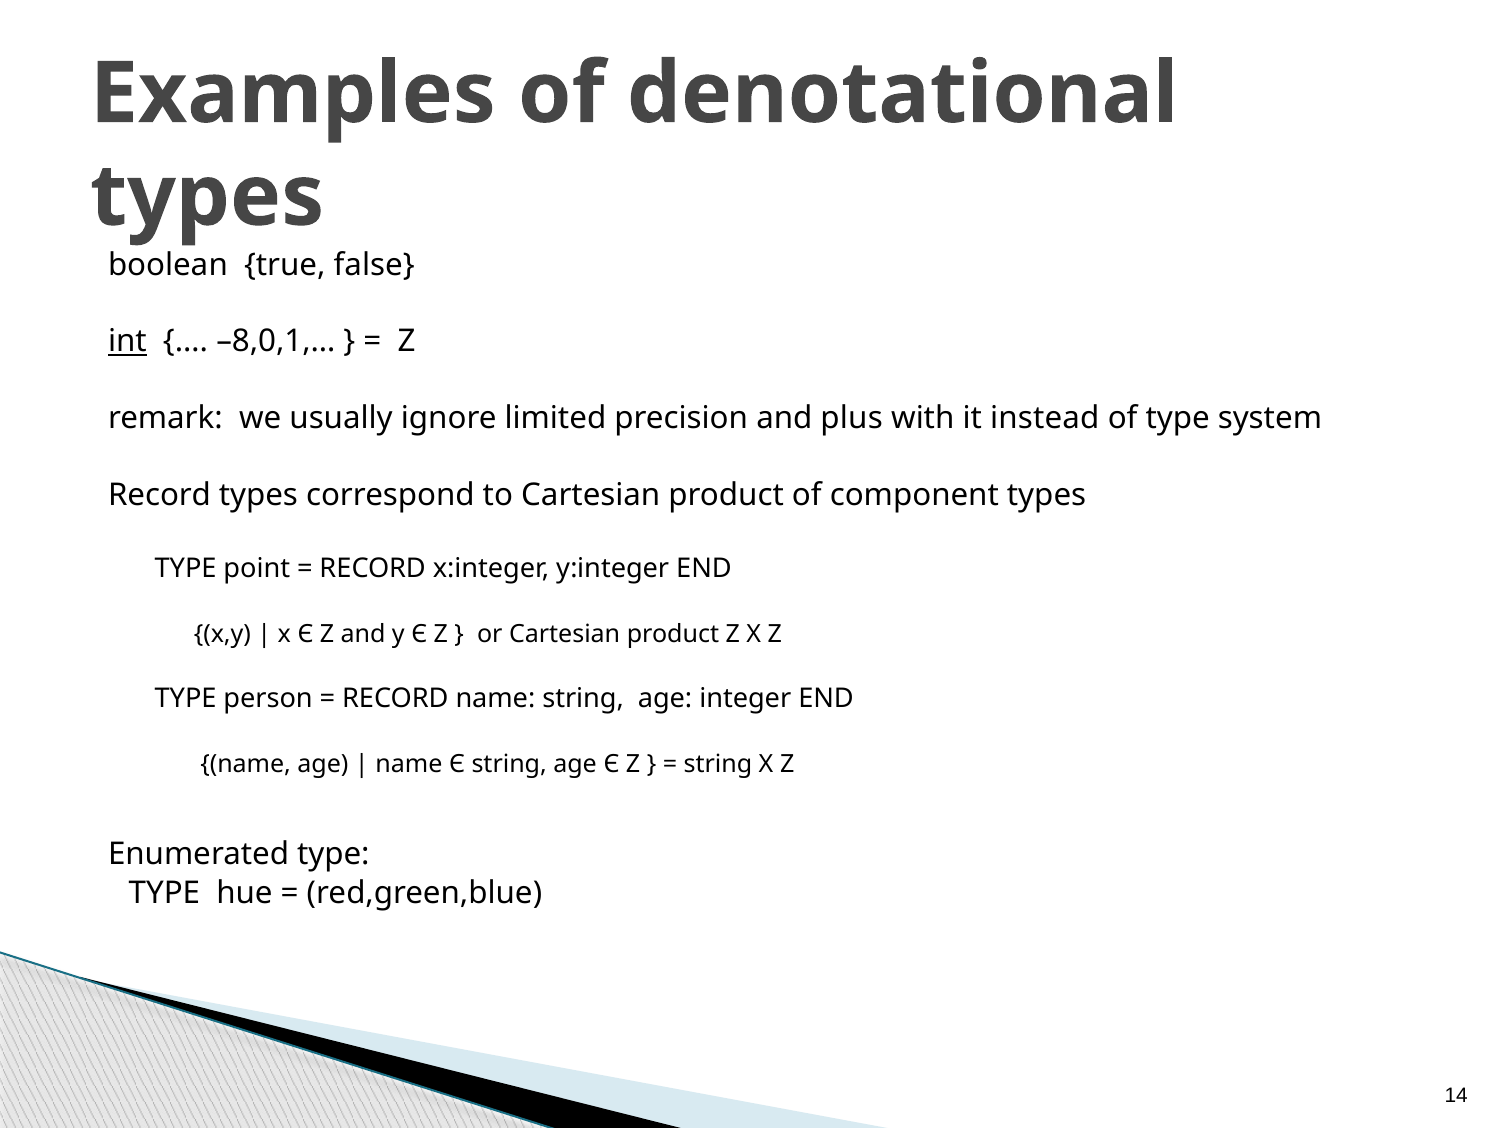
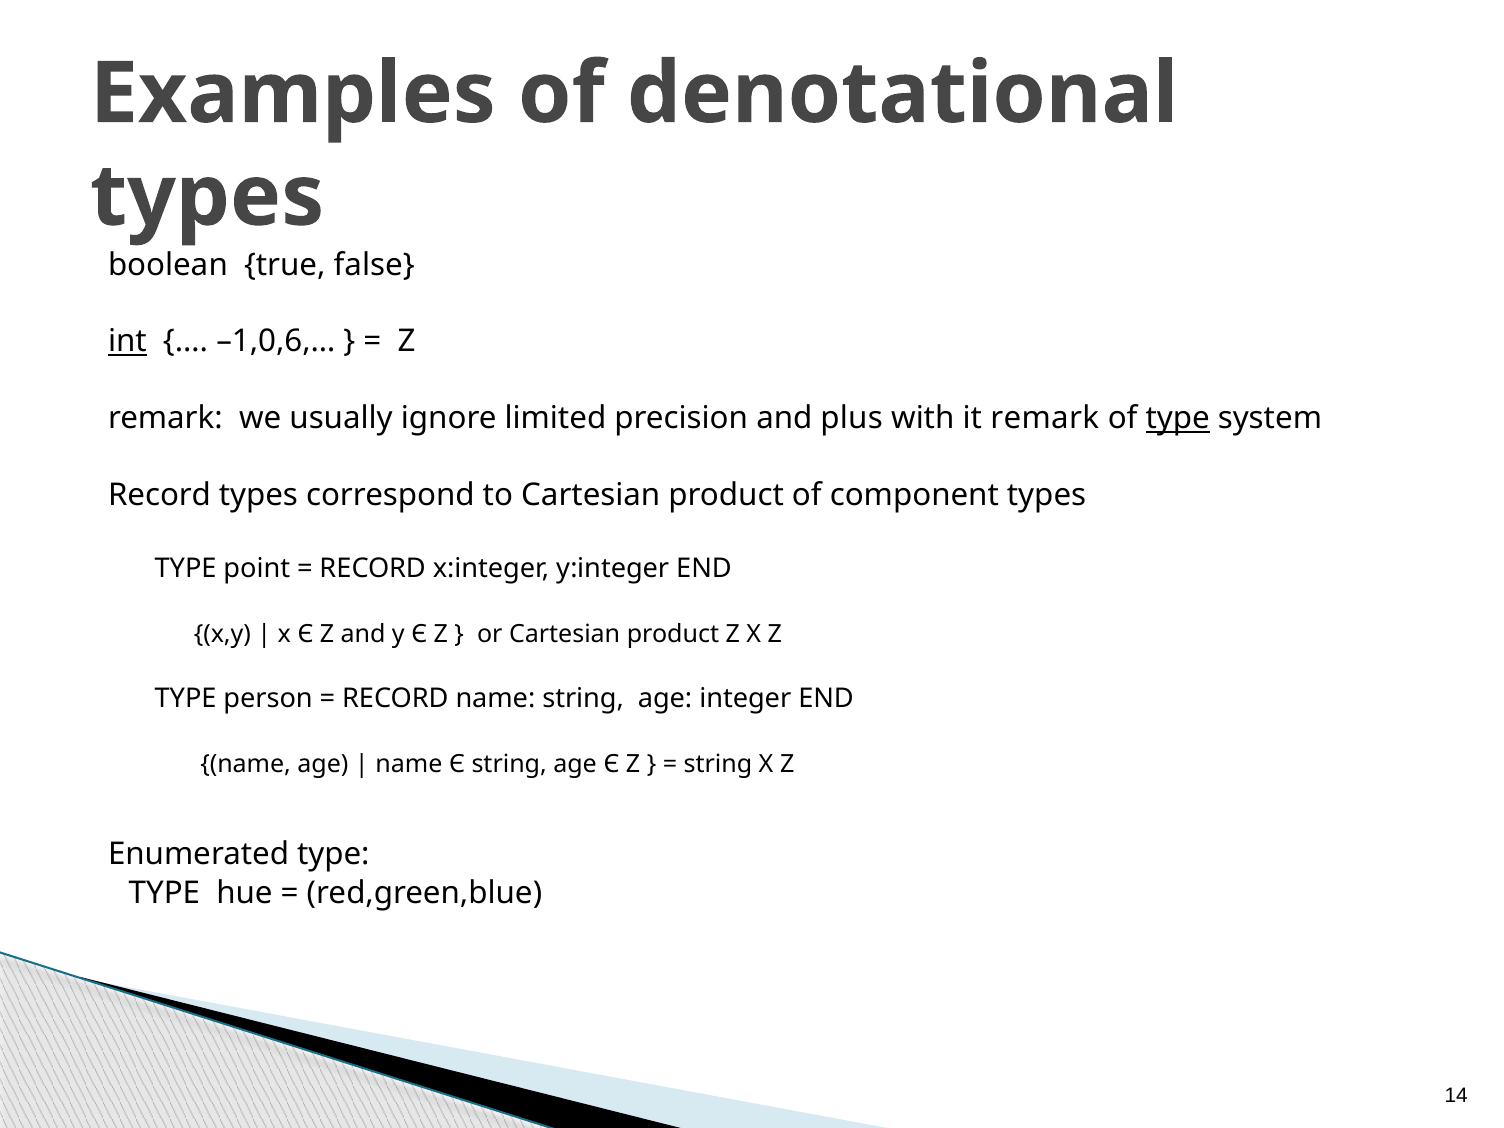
–8,0,1,…: –8,0,1,… -> –1,0,6,… (276, 342)
it instead: instead -> remark (1045, 418)
type underline: none -> present (1178, 418)
